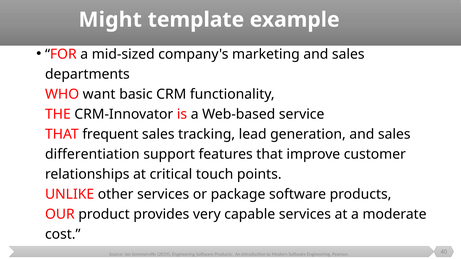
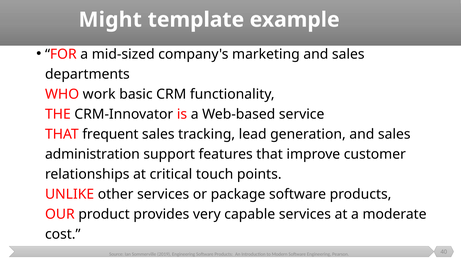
want: want -> work (99, 94)
differentiation: differentiation -> administration (92, 154)
